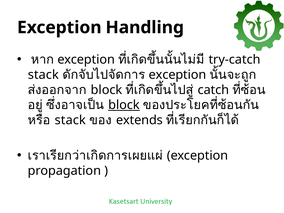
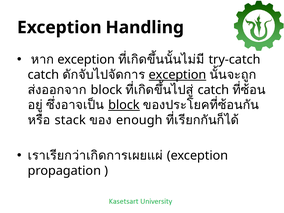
stack: stack -> catch (43, 75)
exception underline: none -> present (177, 75)
extends: extends -> enough (139, 120)
